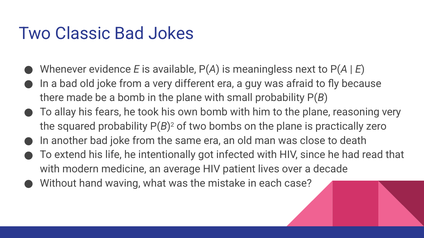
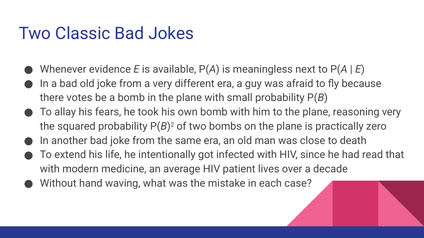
made: made -> votes (79, 98)
